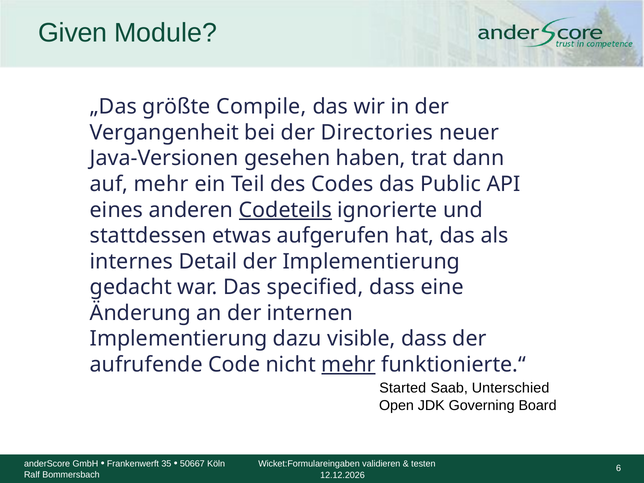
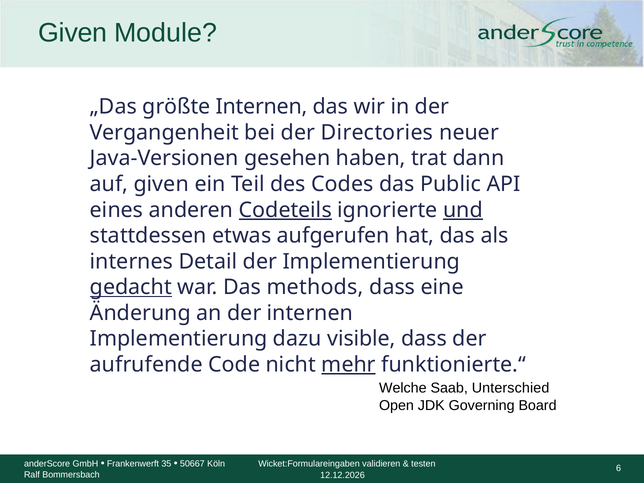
größte Compile: Compile -> Internen (262, 107)
auf mehr: mehr -> given (161, 184)
und underline: none -> present (463, 210)
gedacht underline: none -> present (131, 287)
specified: specified -> methods (315, 287)
Started: Started -> Welche (403, 388)
